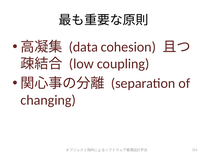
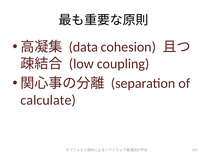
changing: changing -> calculate (48, 100)
